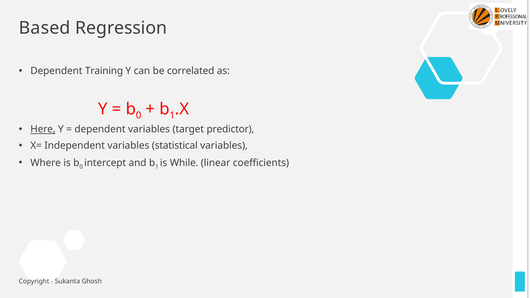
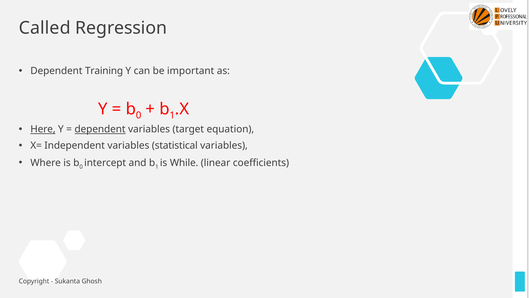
Based: Based -> Called (45, 28)
correlated: correlated -> important (191, 71)
dependent underline: none -> present (100, 129)
predictor: predictor -> equation (230, 129)
